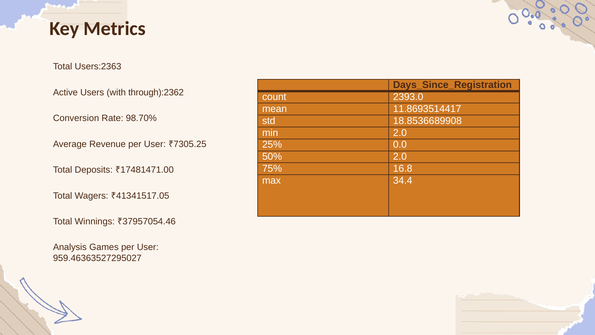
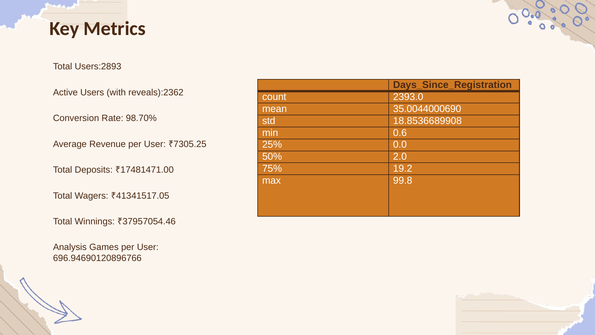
Users:2363: Users:2363 -> Users:2893 (98, 67)
through):2362: through):2362 -> reveals):2362 (156, 92)
11.8693514417: 11.8693514417 -> 35.0044000690 (427, 109)
min 2.0: 2.0 -> 0.6 (400, 133)
16.8: 16.8 -> 19.2 (403, 168)
34.4: 34.4 -> 99.8 (403, 180)
959.46363527295027: 959.46363527295027 -> 696.94690120896766 (97, 258)
